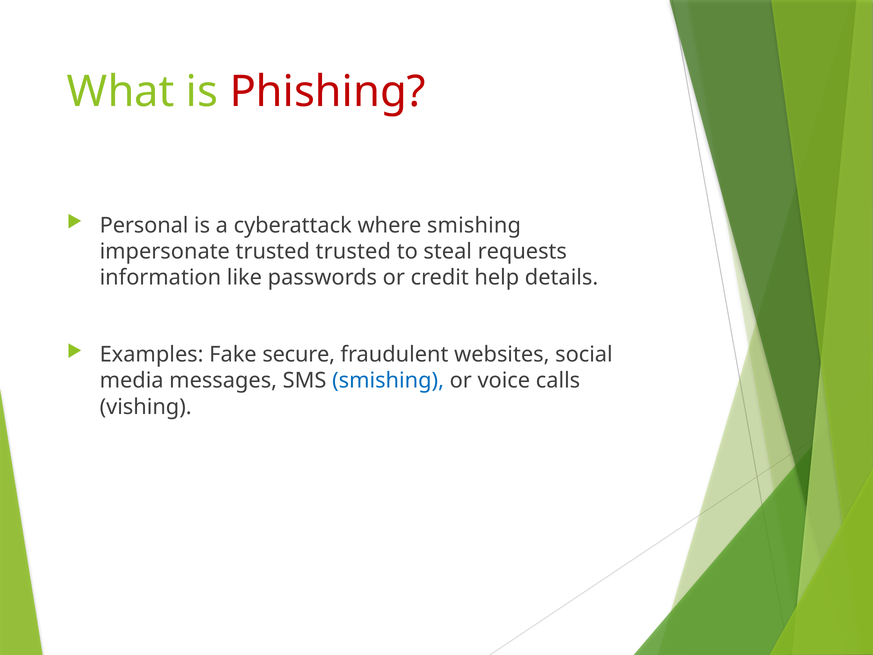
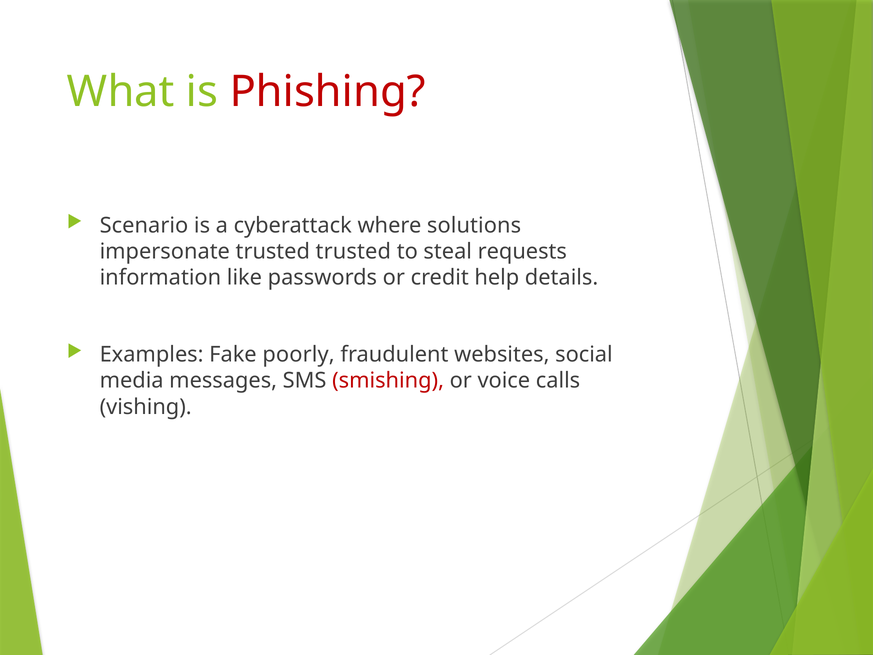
Personal: Personal -> Scenario (144, 225)
where smishing: smishing -> solutions (474, 225)
secure: secure -> poorly (299, 354)
smishing colour: blue -> red (388, 380)
